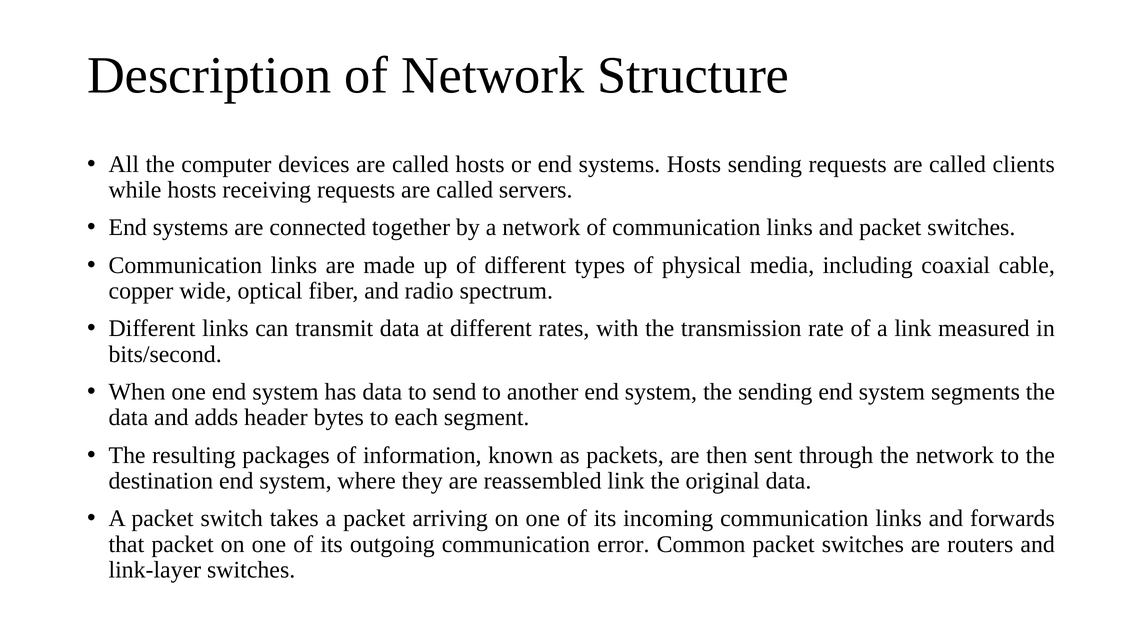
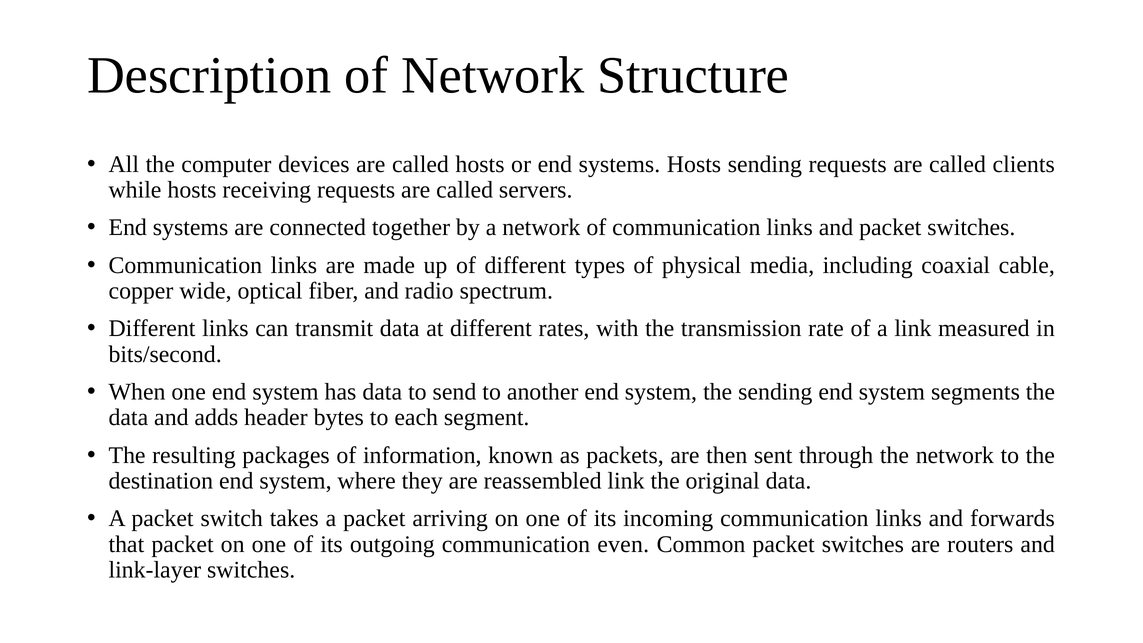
error: error -> even (623, 544)
